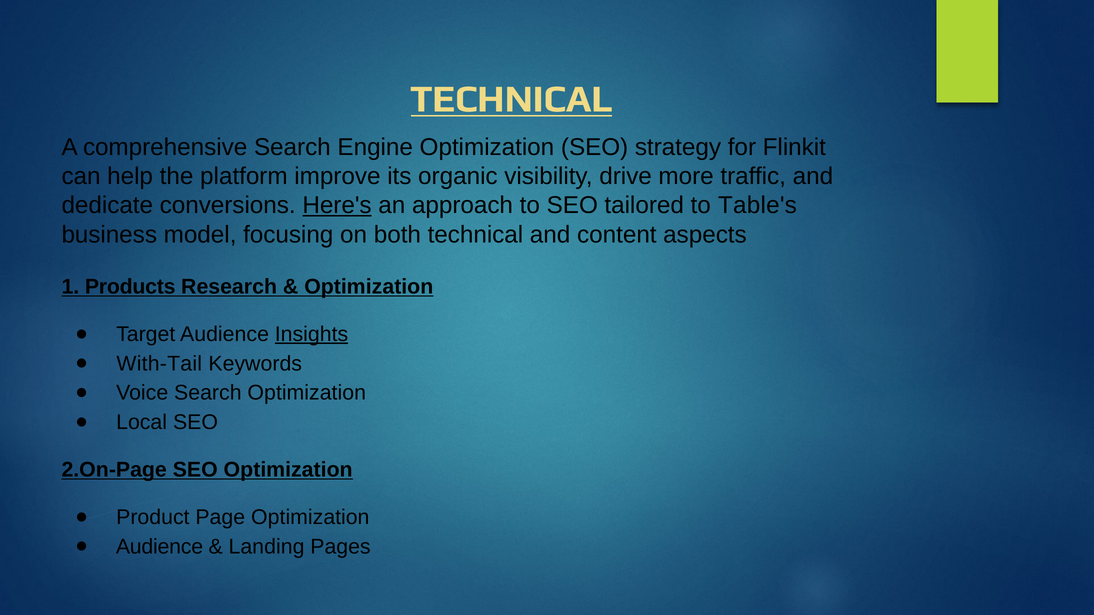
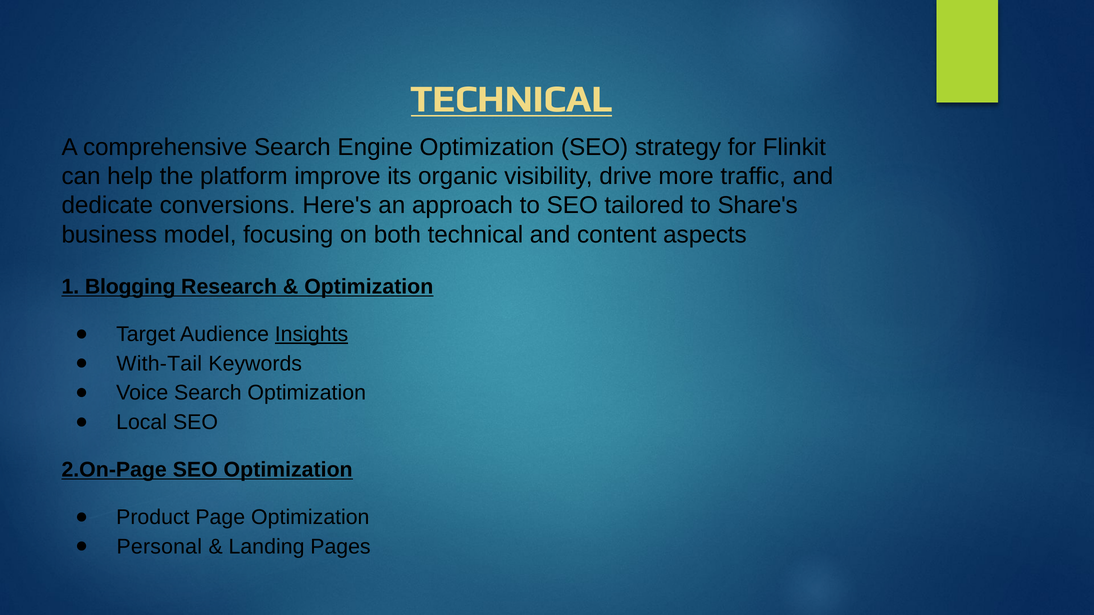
Here's underline: present -> none (337, 206)
Table's: Table's -> Share's (758, 206)
Products: Products -> Blogging (130, 287)
Audience: Audience -> Personal (159, 547)
